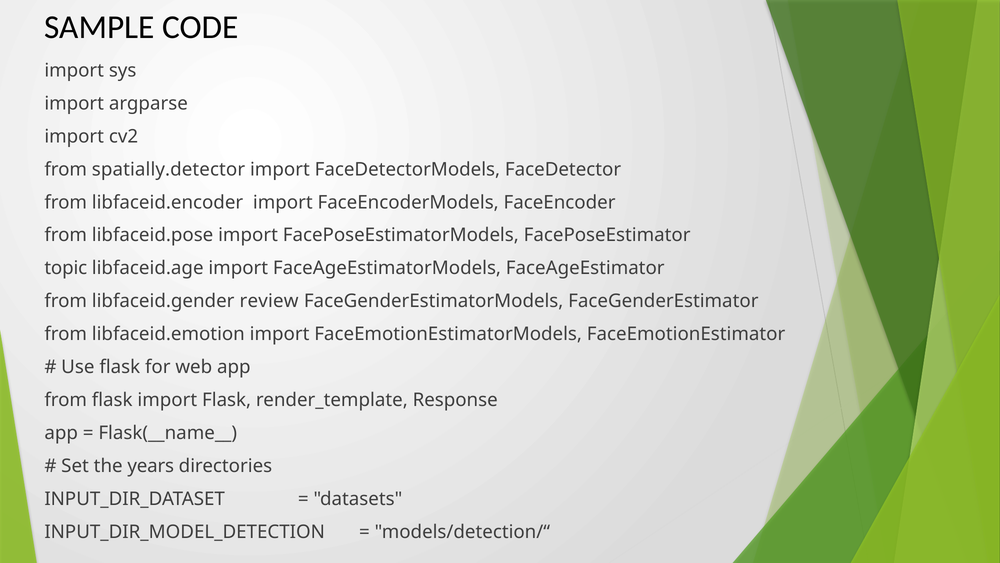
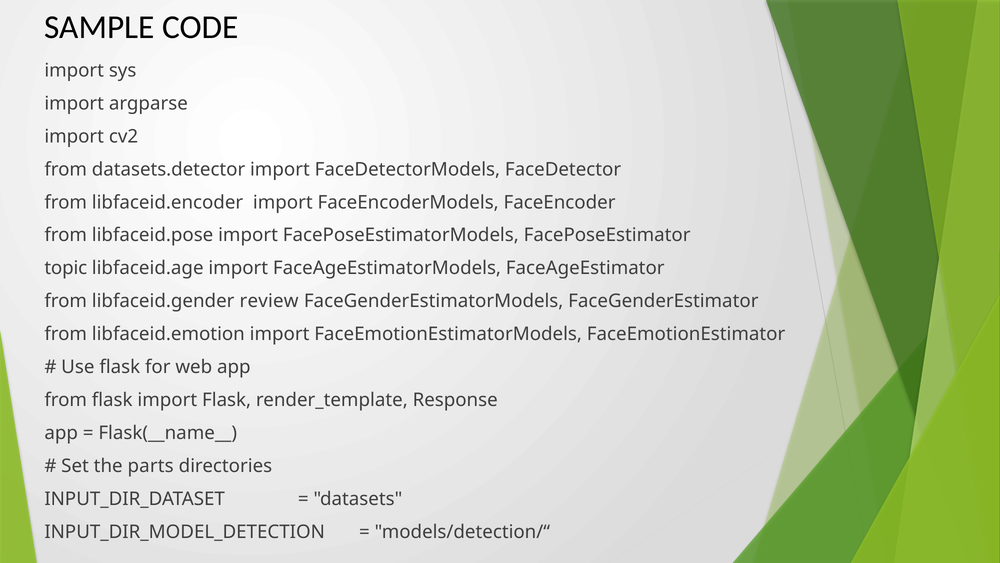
spatially.detector: spatially.detector -> datasets.detector (169, 169)
years: years -> parts (151, 466)
